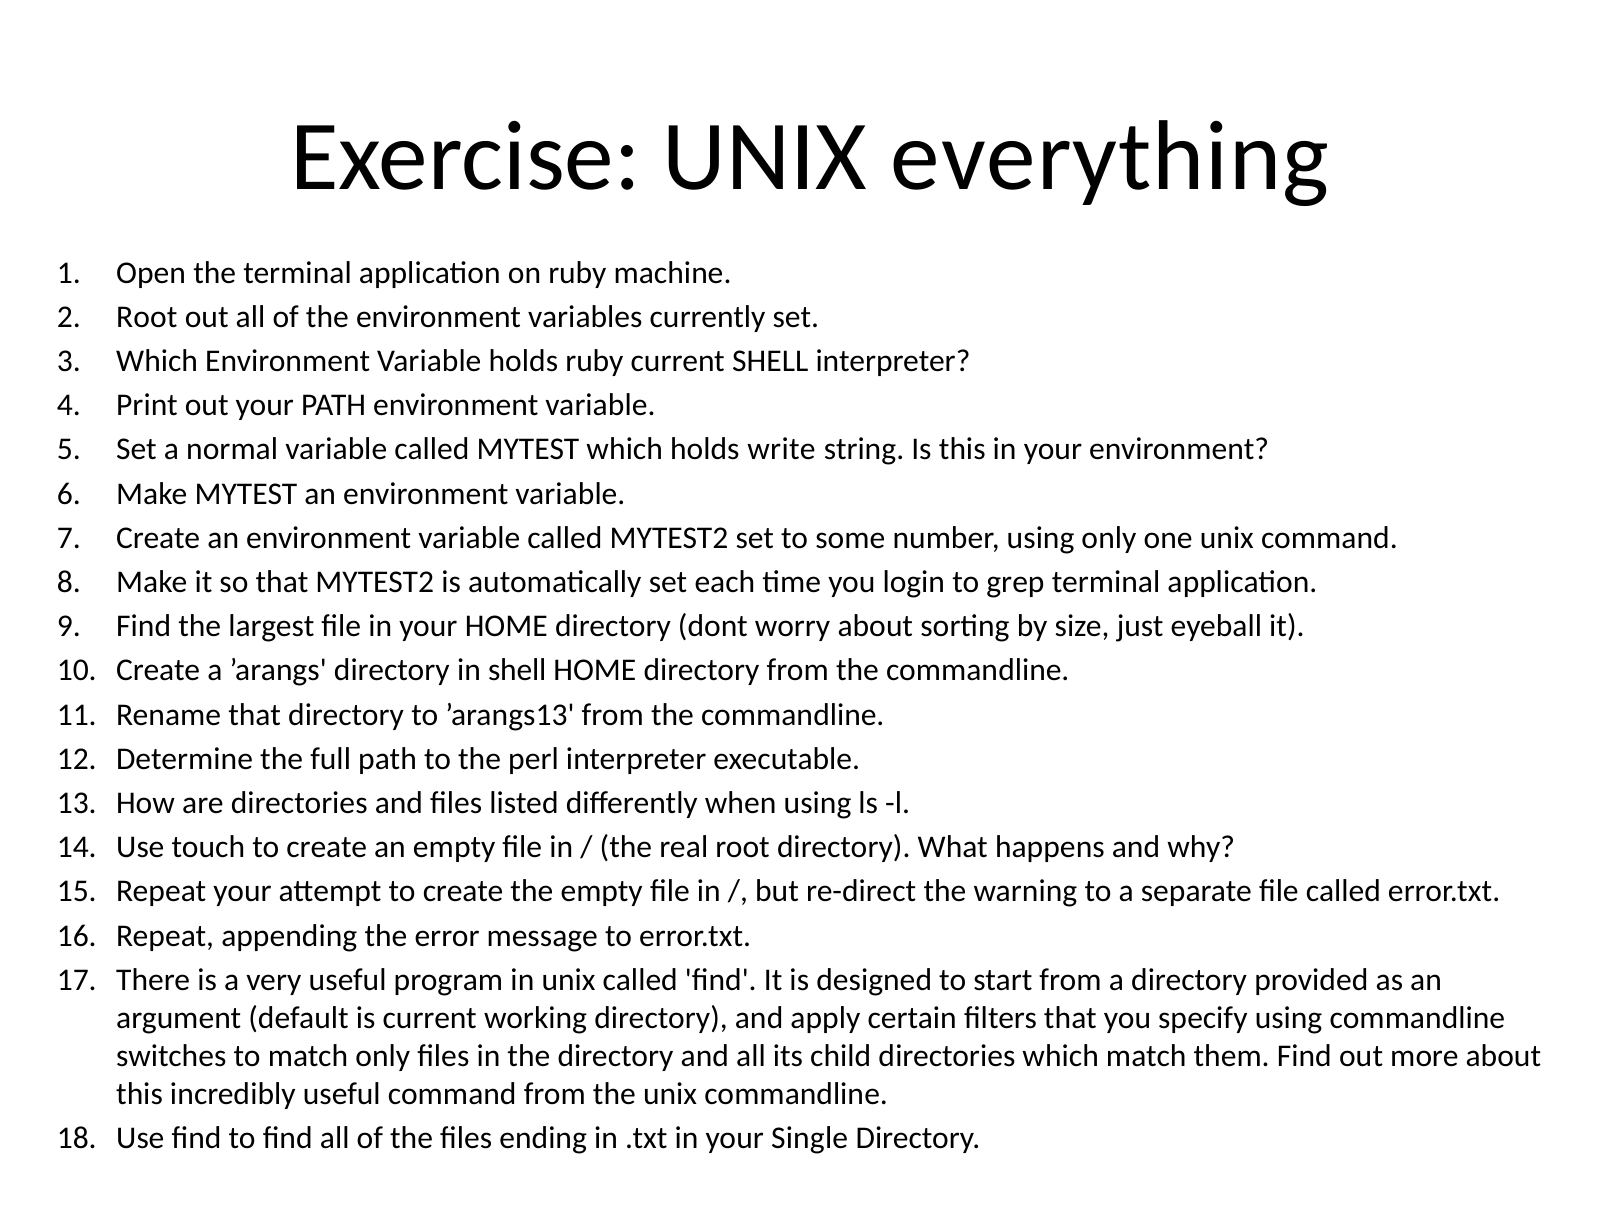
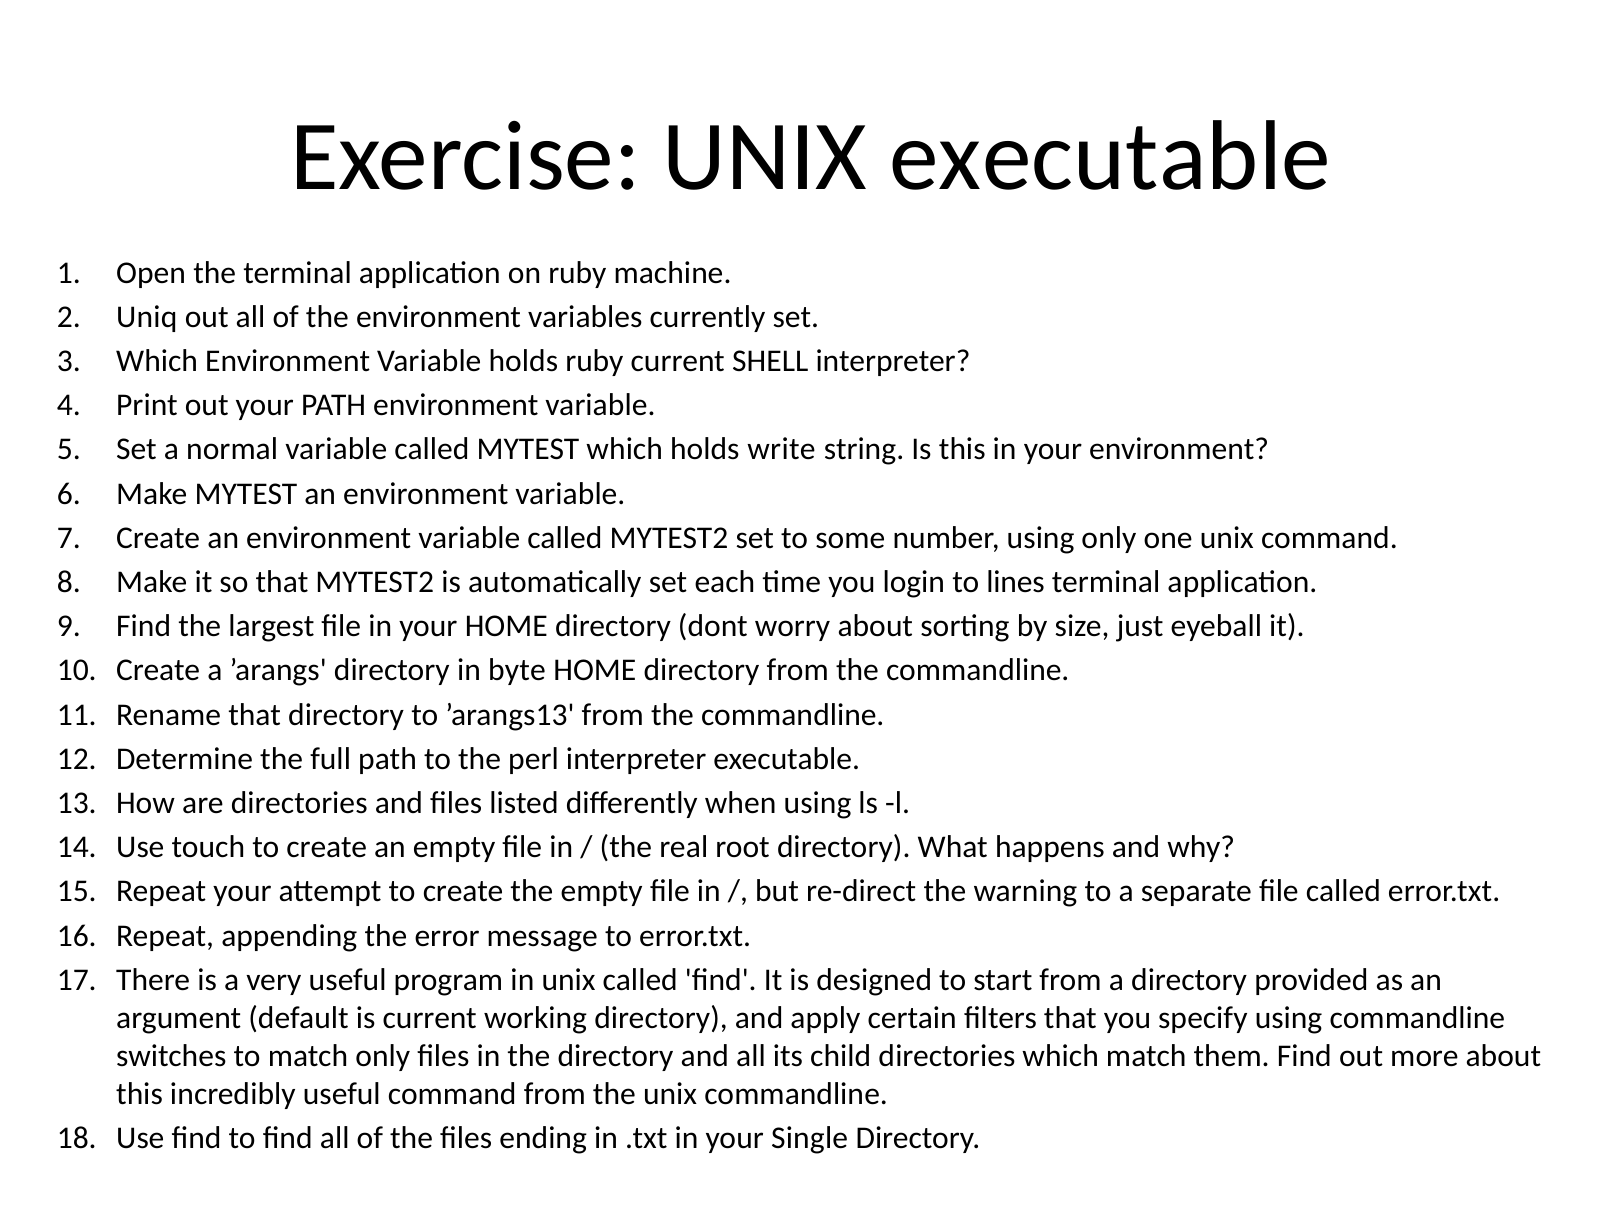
UNIX everything: everything -> executable (1110, 157)
Root: Root -> Uniq (147, 317)
grep: grep -> lines (1016, 582)
in shell: shell -> byte (517, 671)
